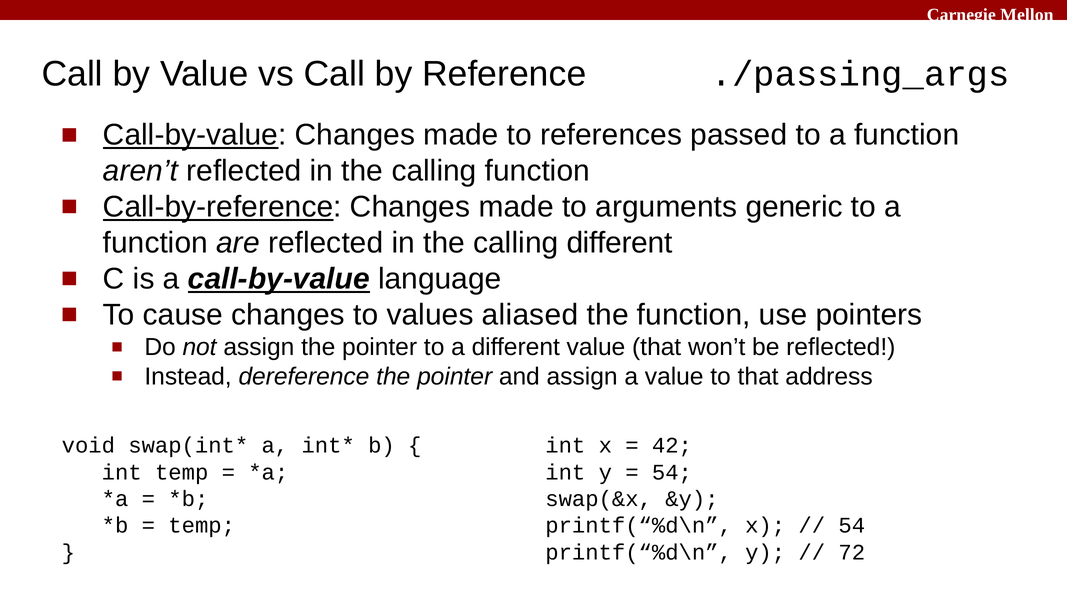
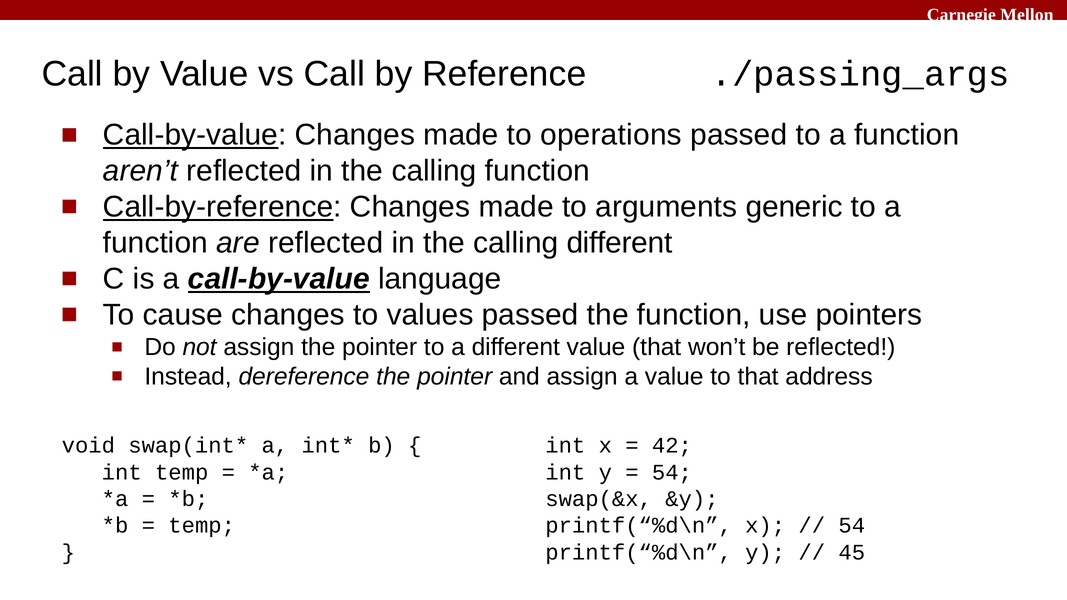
references: references -> operations (611, 135)
values aliased: aliased -> passed (530, 315)
72: 72 -> 45 (852, 552)
